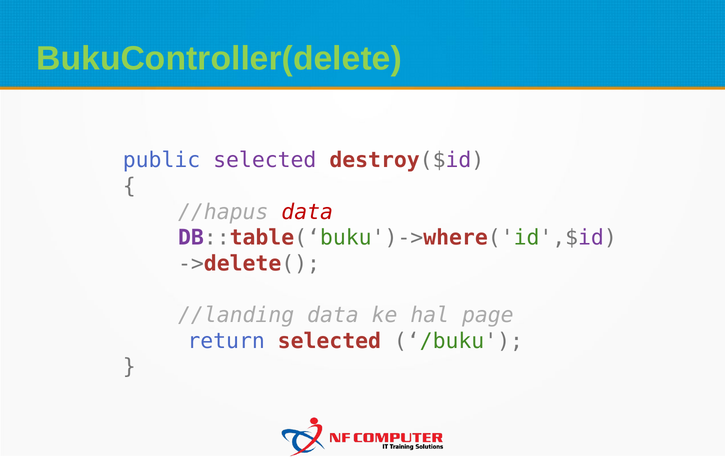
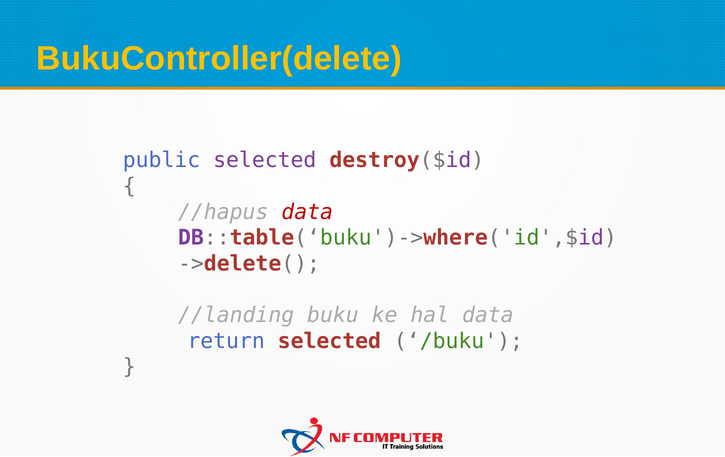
BukuController(delete colour: light green -> yellow (219, 58)
//landing data: data -> buku (333, 315)
hal page: page -> data (488, 315)
